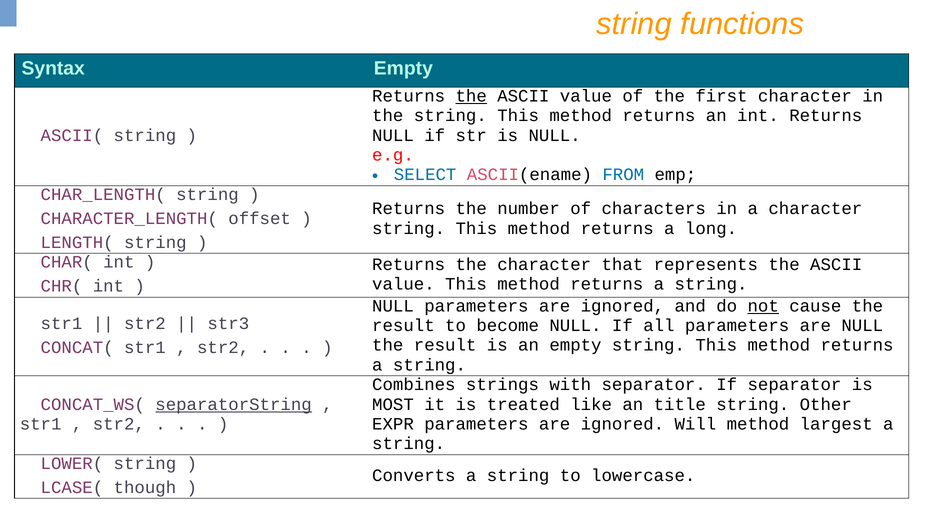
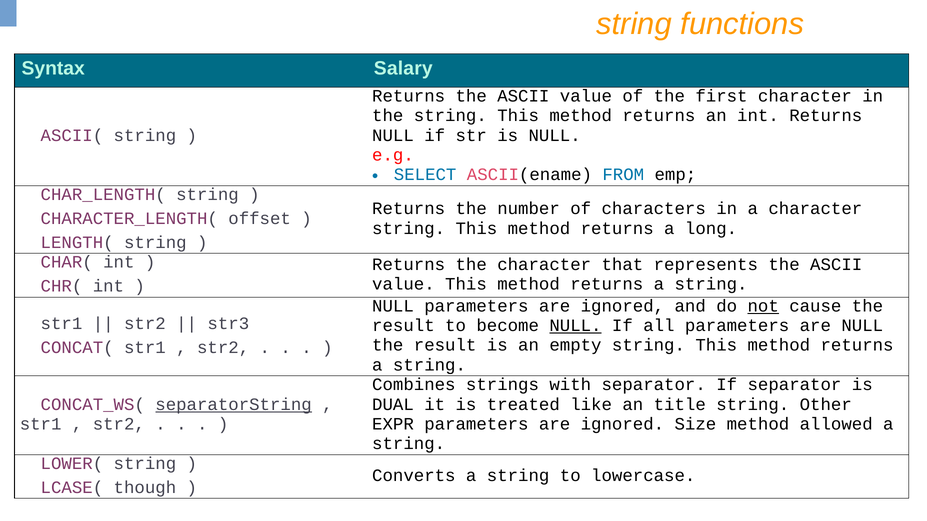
Syntax Empty: Empty -> Salary (403, 68)
the underline: present -> none (471, 96)
NULL underline: none -> present (575, 326)
MOST: MOST -> DUAL (393, 405)
Will: Will -> Size (695, 424)
largest: largest -> allowed (836, 424)
